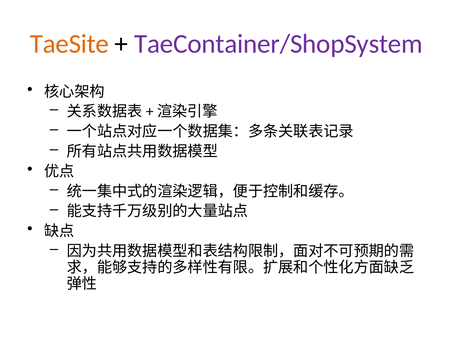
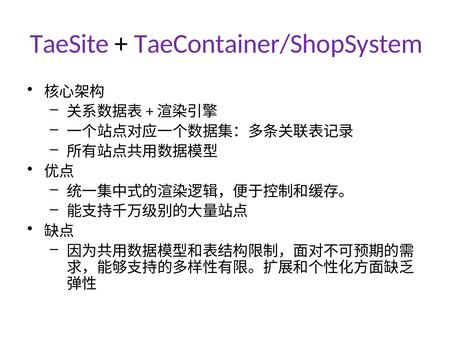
TaeSite colour: orange -> purple (69, 44)
